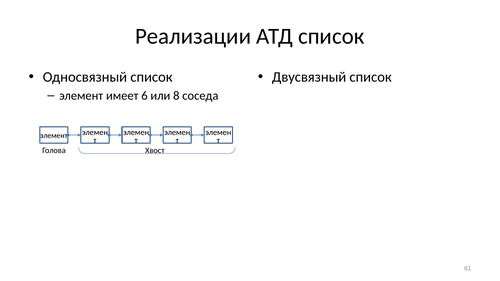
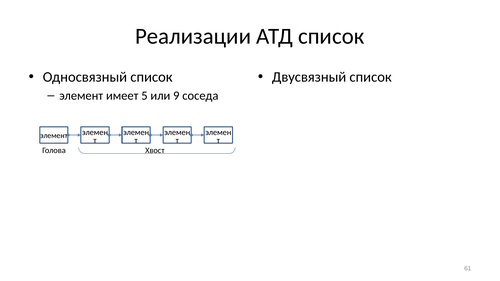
6: 6 -> 5 (144, 96)
8: 8 -> 9 (176, 96)
